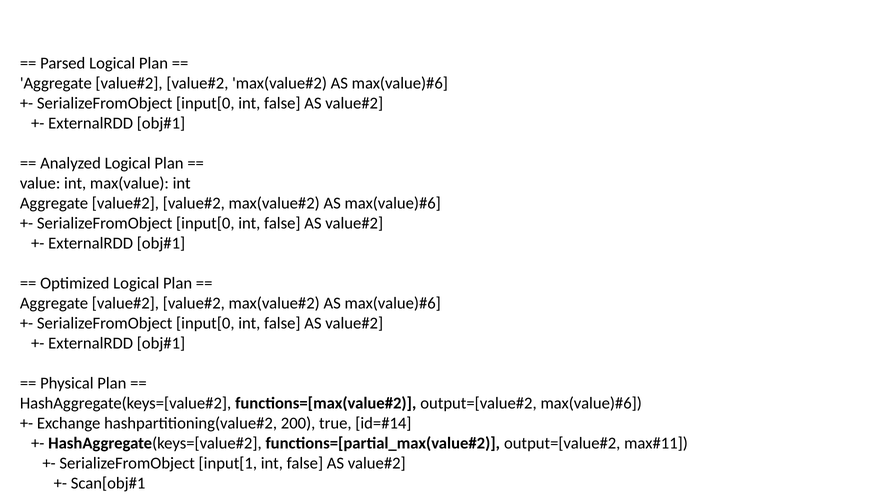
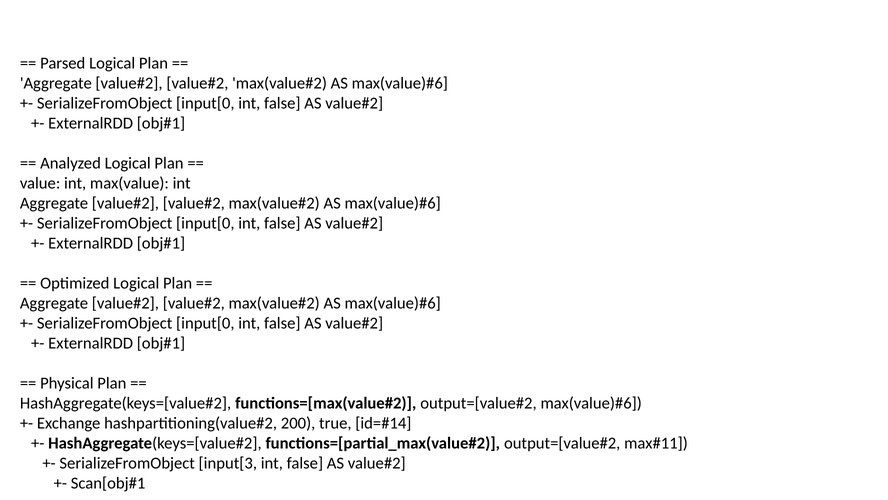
input[1: input[1 -> input[3 (228, 463)
